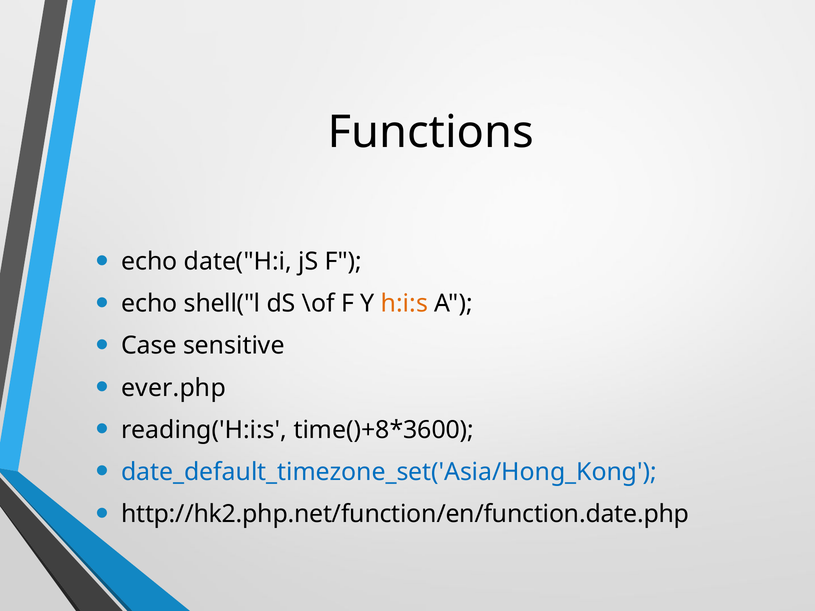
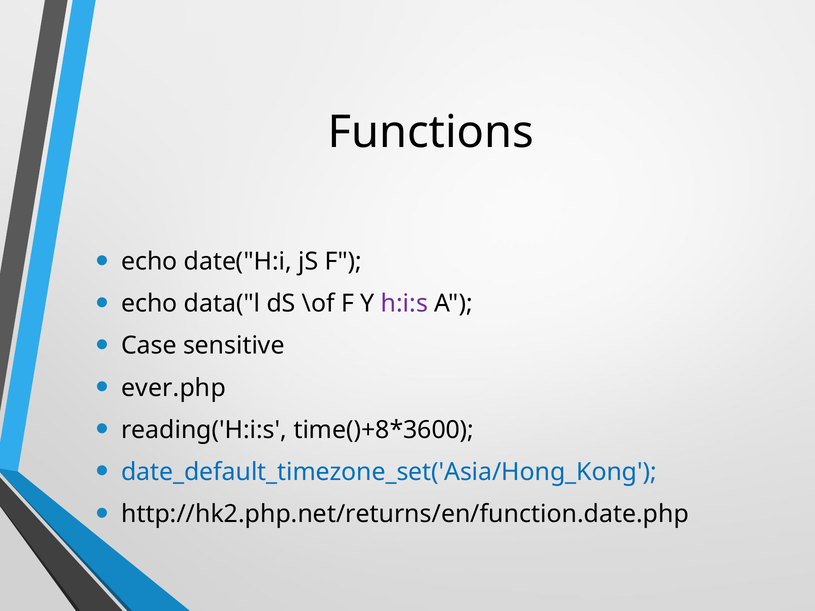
shell("l: shell("l -> data("l (222, 304)
h:i:s colour: orange -> purple (404, 304)
http://hk2.php.net/function/en/function.date.php: http://hk2.php.net/function/en/function.date.php -> http://hk2.php.net/returns/en/function.date.php (405, 514)
